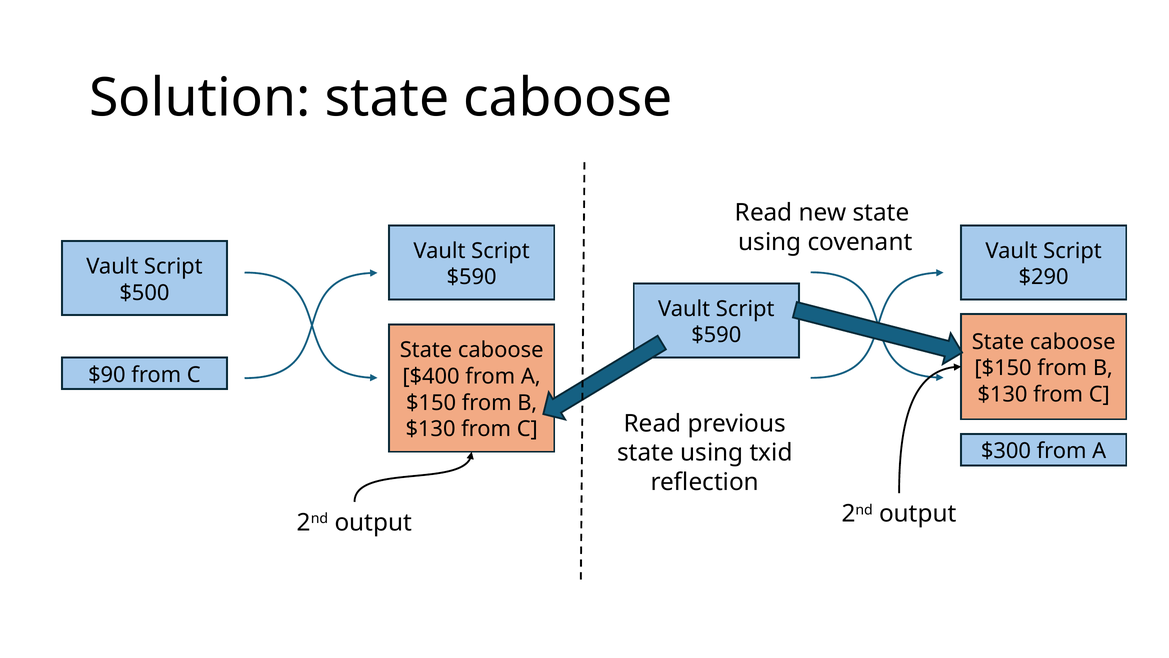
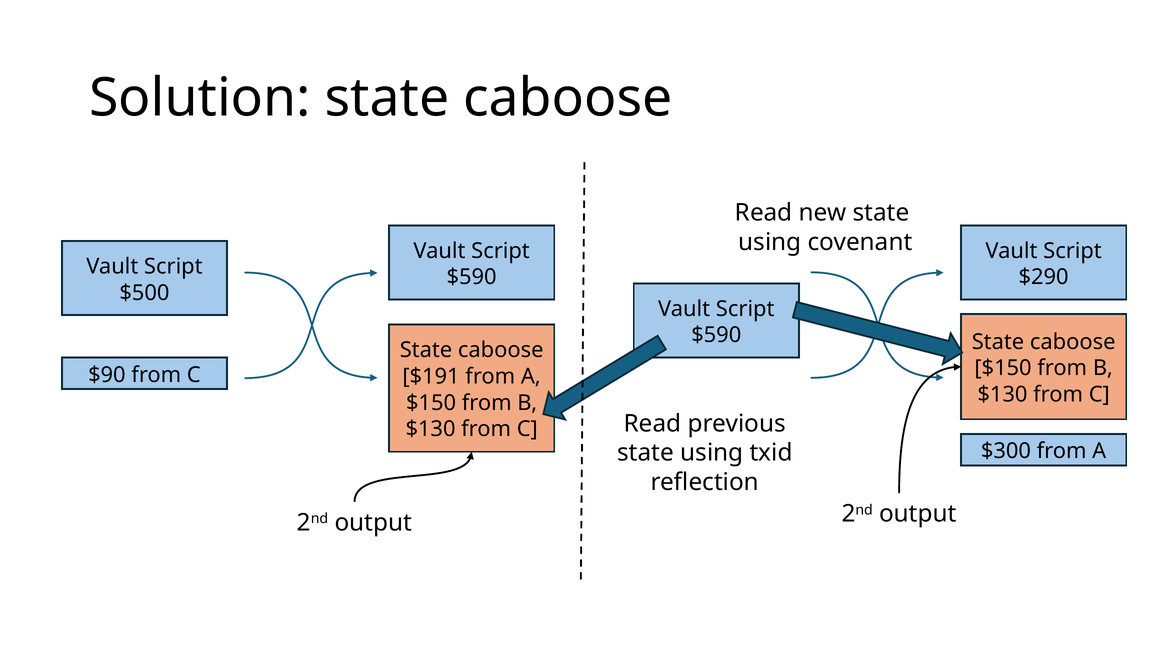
$400: $400 -> $191 (431, 376)
